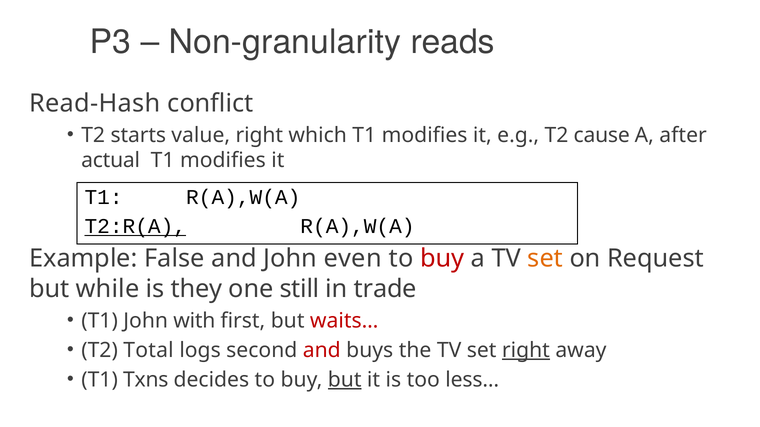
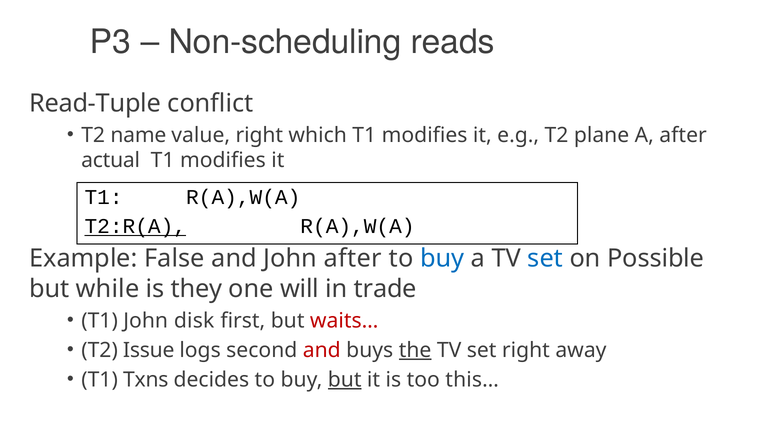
Non-granularity: Non-granularity -> Non-scheduling (285, 42)
Read-Hash: Read-Hash -> Read-Tuple (95, 104)
starts: starts -> name (138, 135)
cause: cause -> plane (602, 135)
John even: even -> after (353, 259)
buy colour: red -> blue (442, 259)
set colour: orange -> blue (545, 259)
Request: Request -> Possible (656, 259)
still: still -> will (299, 289)
with: with -> disk (194, 321)
Total: Total -> Issue (149, 351)
the underline: none -> present (415, 351)
right underline: present -> none (526, 351)
less…: less… -> this… (472, 380)
